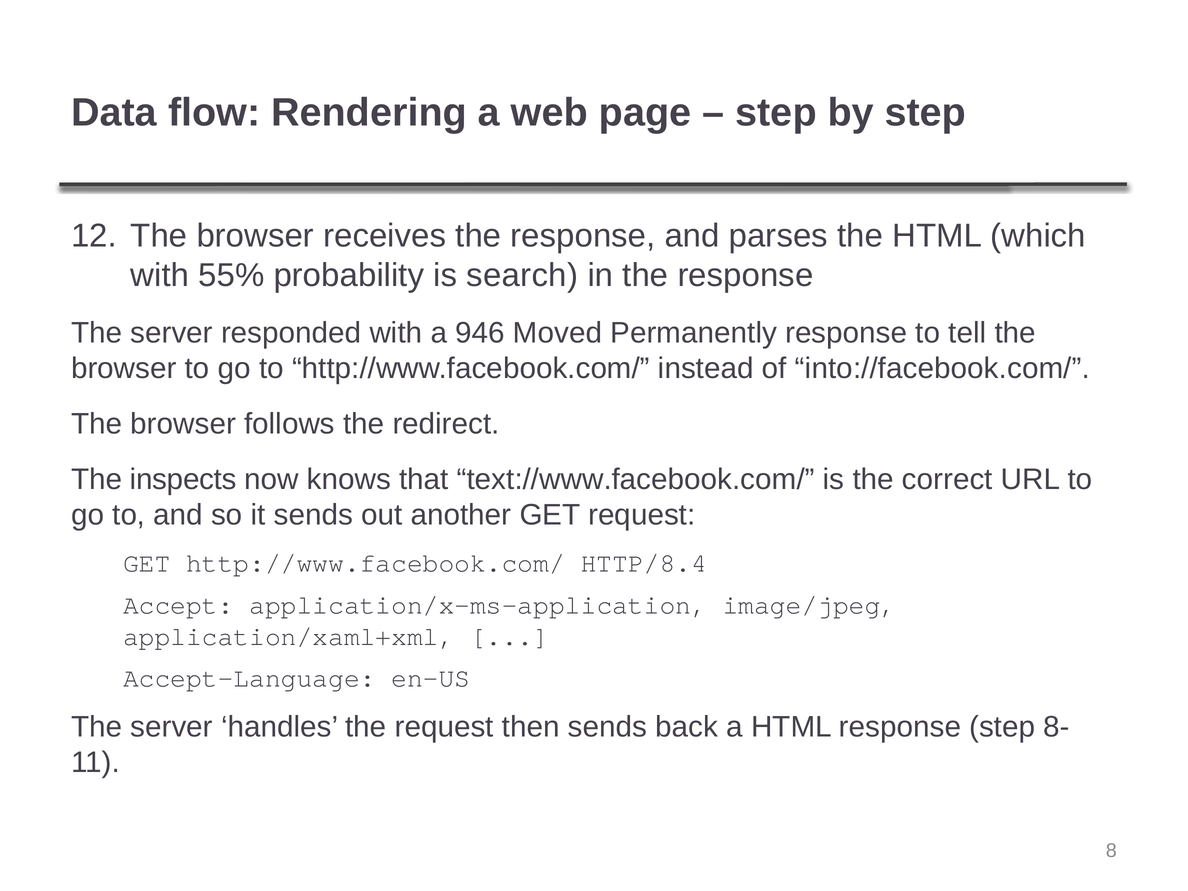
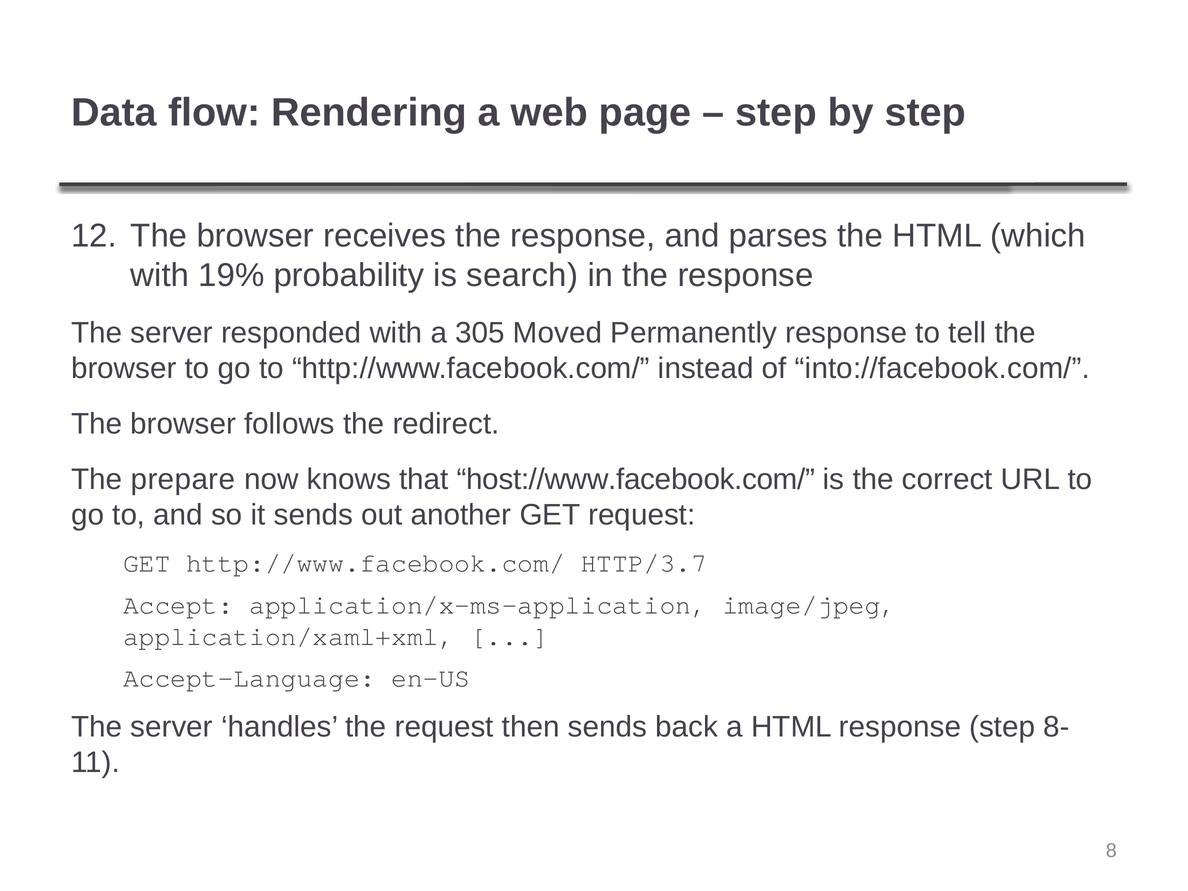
55%: 55% -> 19% (231, 275)
946: 946 -> 305 (480, 333)
inspects: inspects -> prepare (183, 479)
text://www.facebook.com/: text://www.facebook.com/ -> host://www.facebook.com/ (636, 479)
HTTP/8.4: HTTP/8.4 -> HTTP/3.7 (644, 563)
